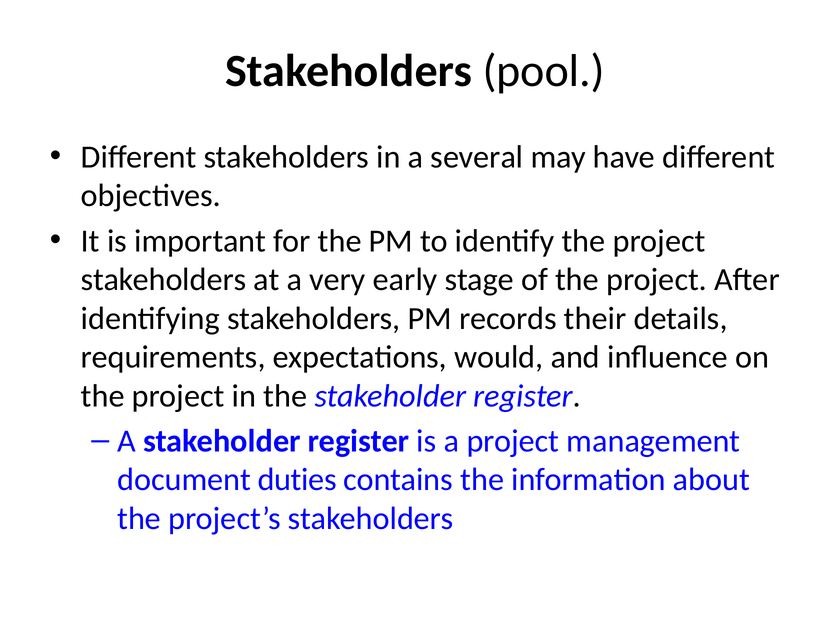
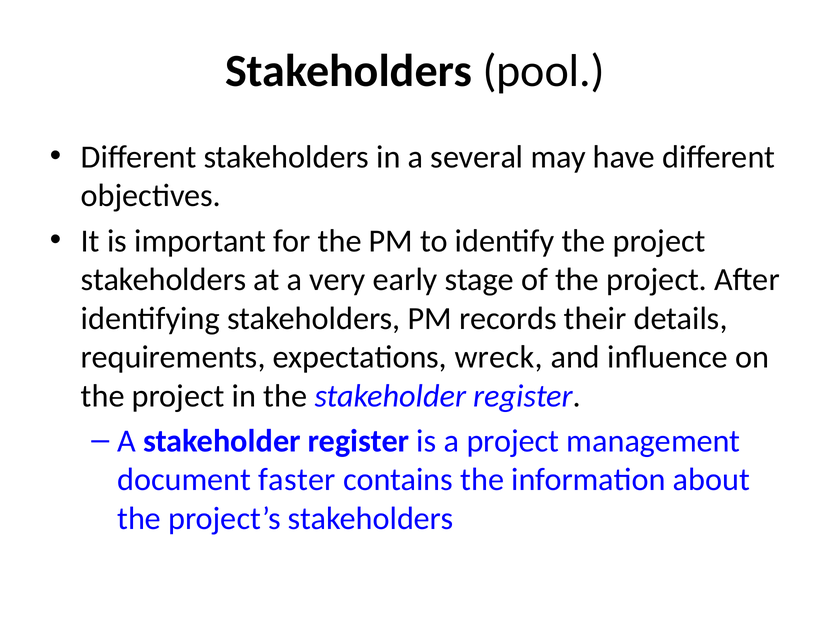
would: would -> wreck (499, 357)
duties: duties -> faster (297, 480)
